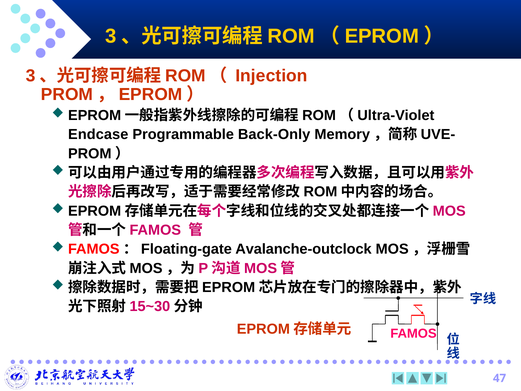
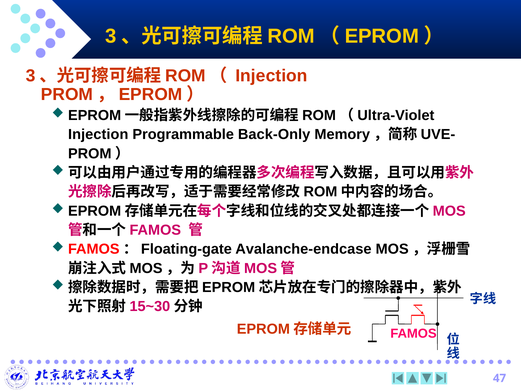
Endcase: Endcase -> Injection (98, 134)
Avalanche-outclock: Avalanche-outclock -> Avalanche-endcase (303, 249)
